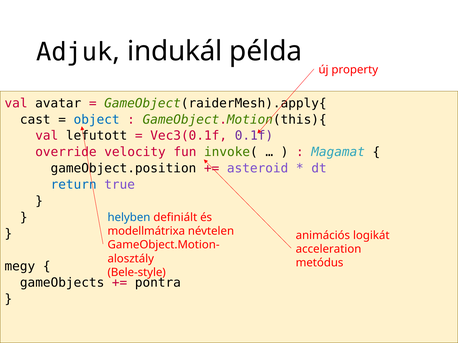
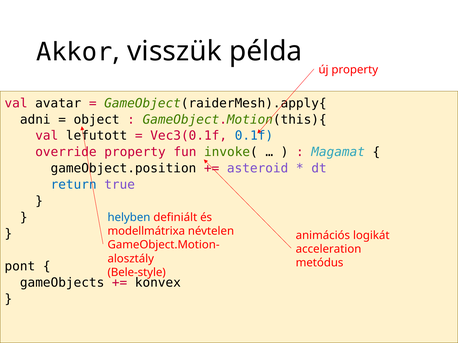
Adjuk: Adjuk -> Akkor (74, 52)
indukál: indukál -> visszük (175, 51)
cast: cast -> adni (35, 120)
object colour: blue -> black (97, 120)
0.1f colour: purple -> blue (254, 136)
override velocity: velocity -> property (135, 152)
megy: megy -> pont (20, 267)
pontra: pontra -> konvex (158, 283)
